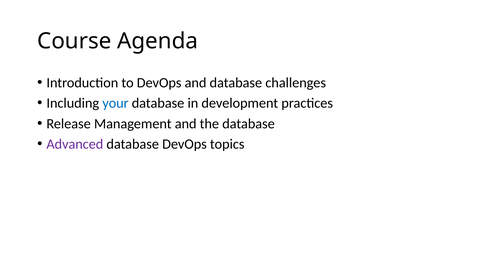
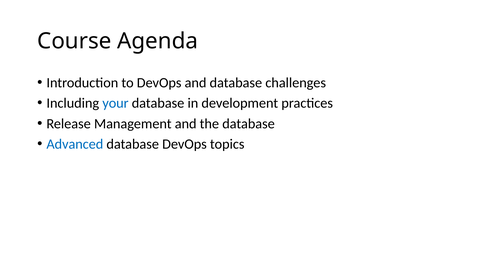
Advanced colour: purple -> blue (75, 144)
